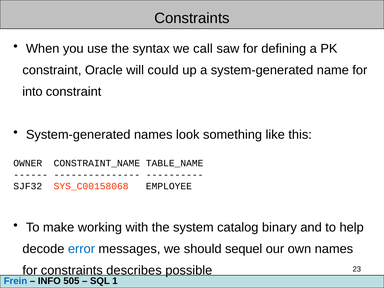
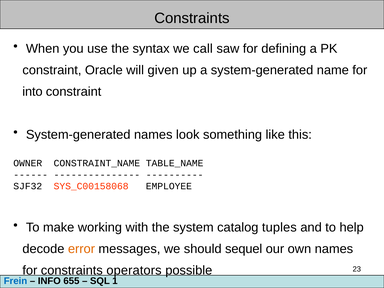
could: could -> given (163, 70)
binary: binary -> tuples (279, 228)
error colour: blue -> orange (81, 249)
describes: describes -> operators (134, 271)
505: 505 -> 655 (71, 281)
